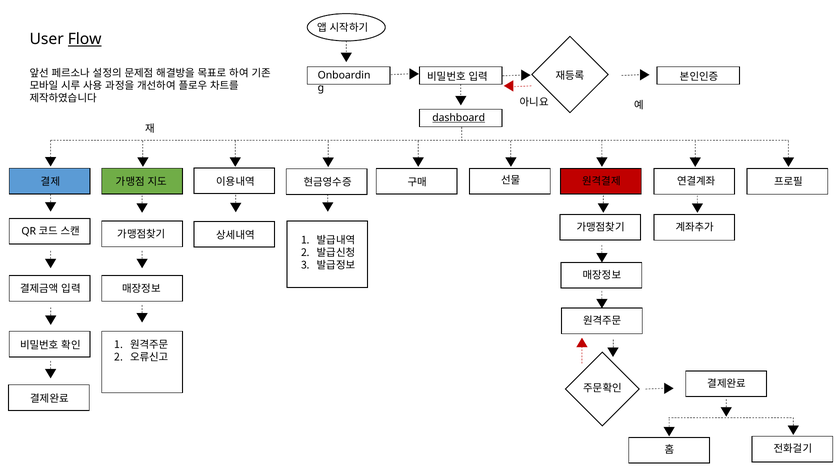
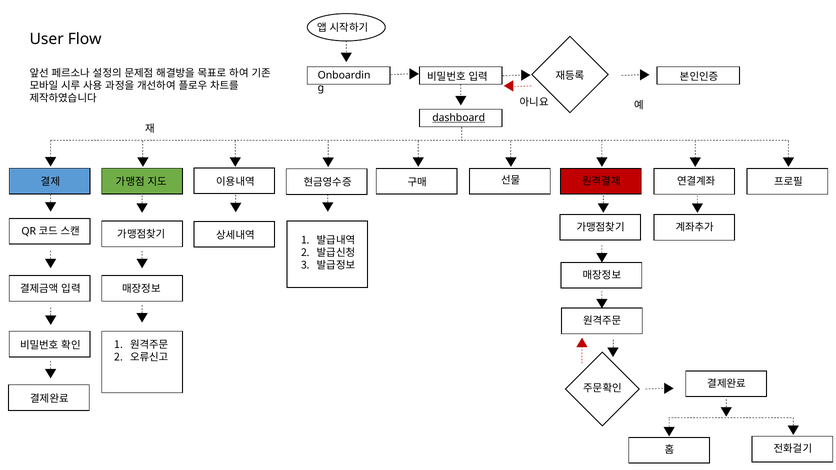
Flow underline: present -> none (85, 39)
